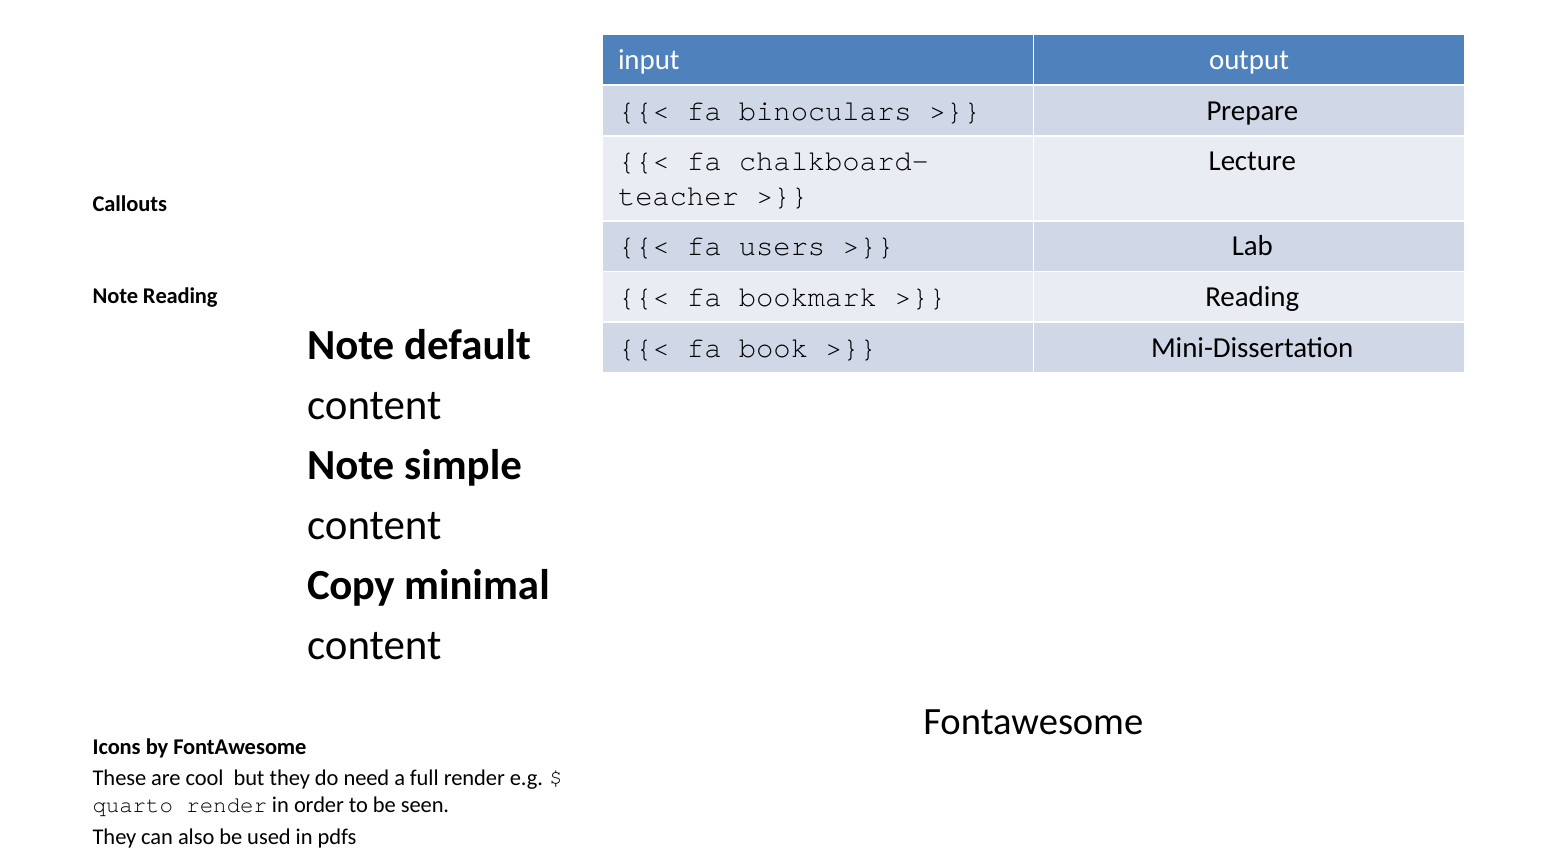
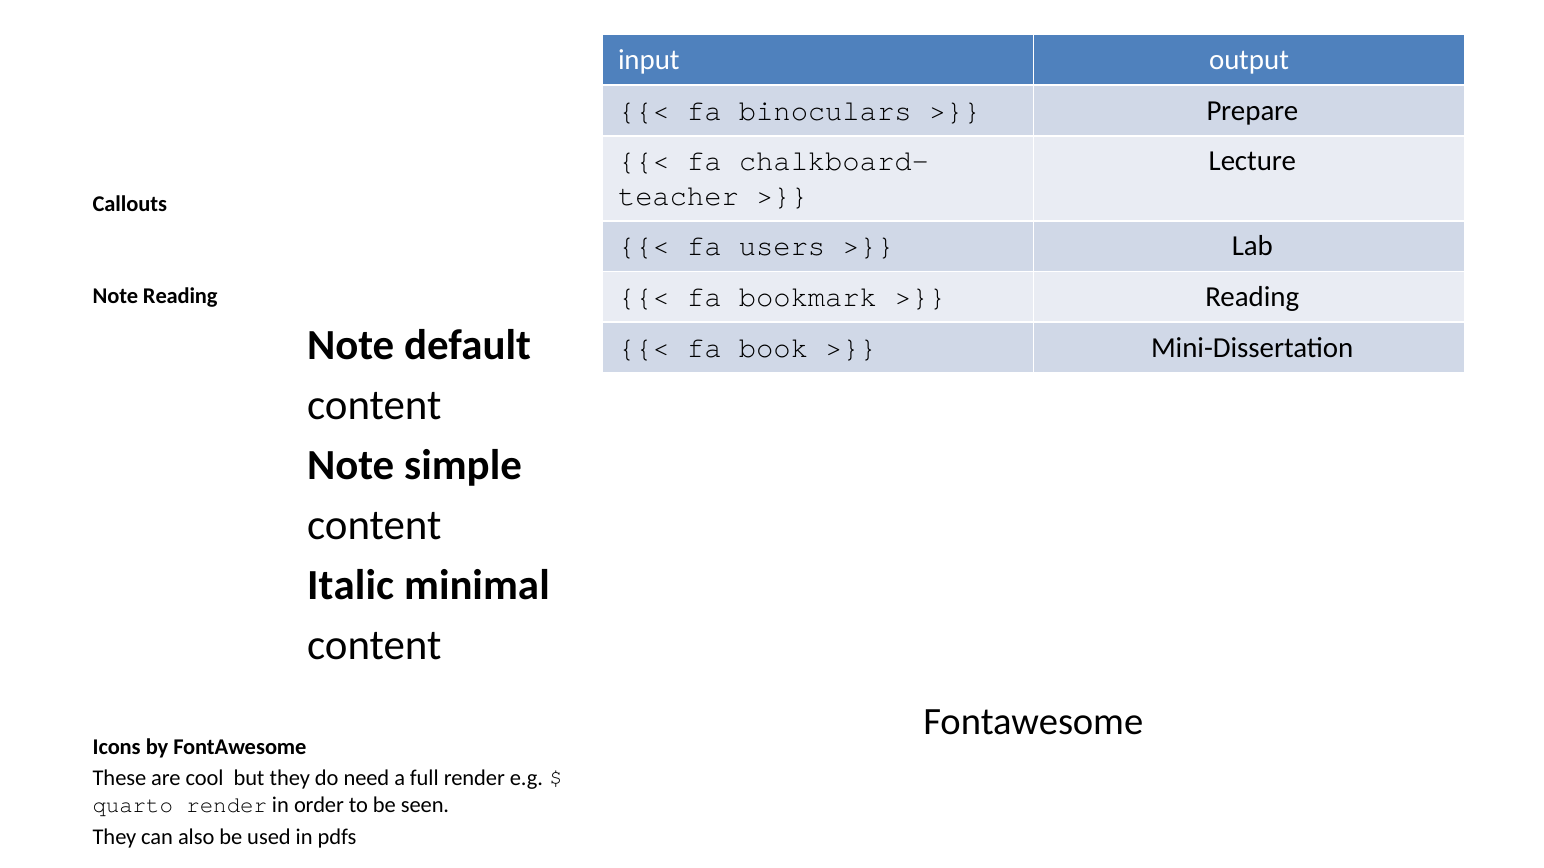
Copy: Copy -> Italic (351, 585)
